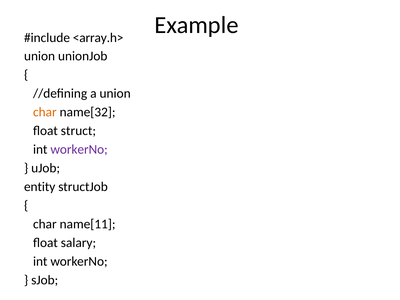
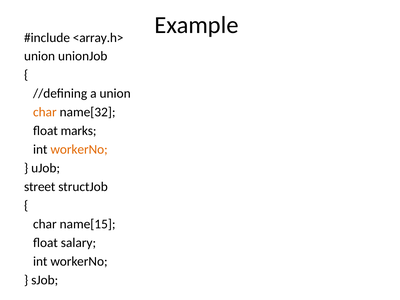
struct: struct -> marks (79, 131)
workerNo colour: purple -> orange (79, 150)
entity: entity -> street (40, 187)
name[11: name[11 -> name[15 (88, 224)
